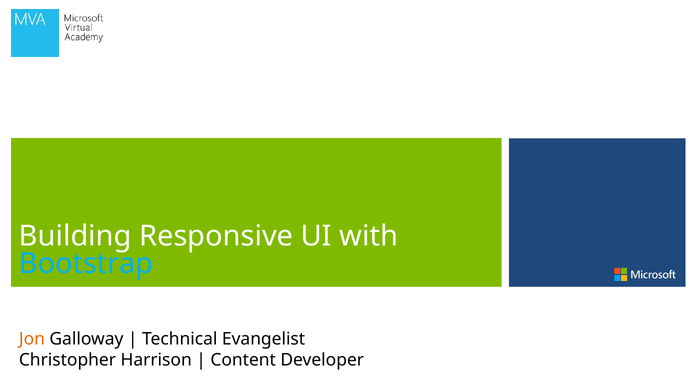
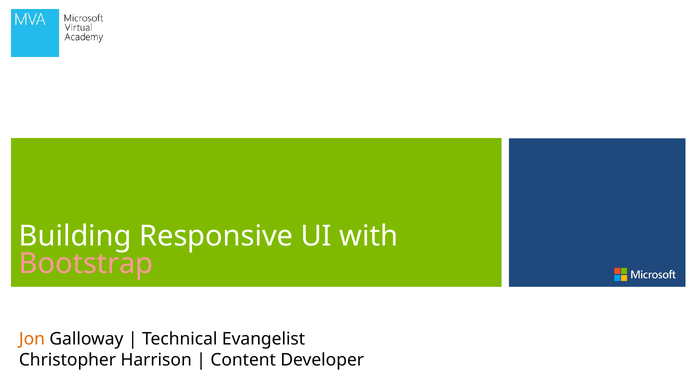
Bootstrap colour: light blue -> pink (86, 264)
